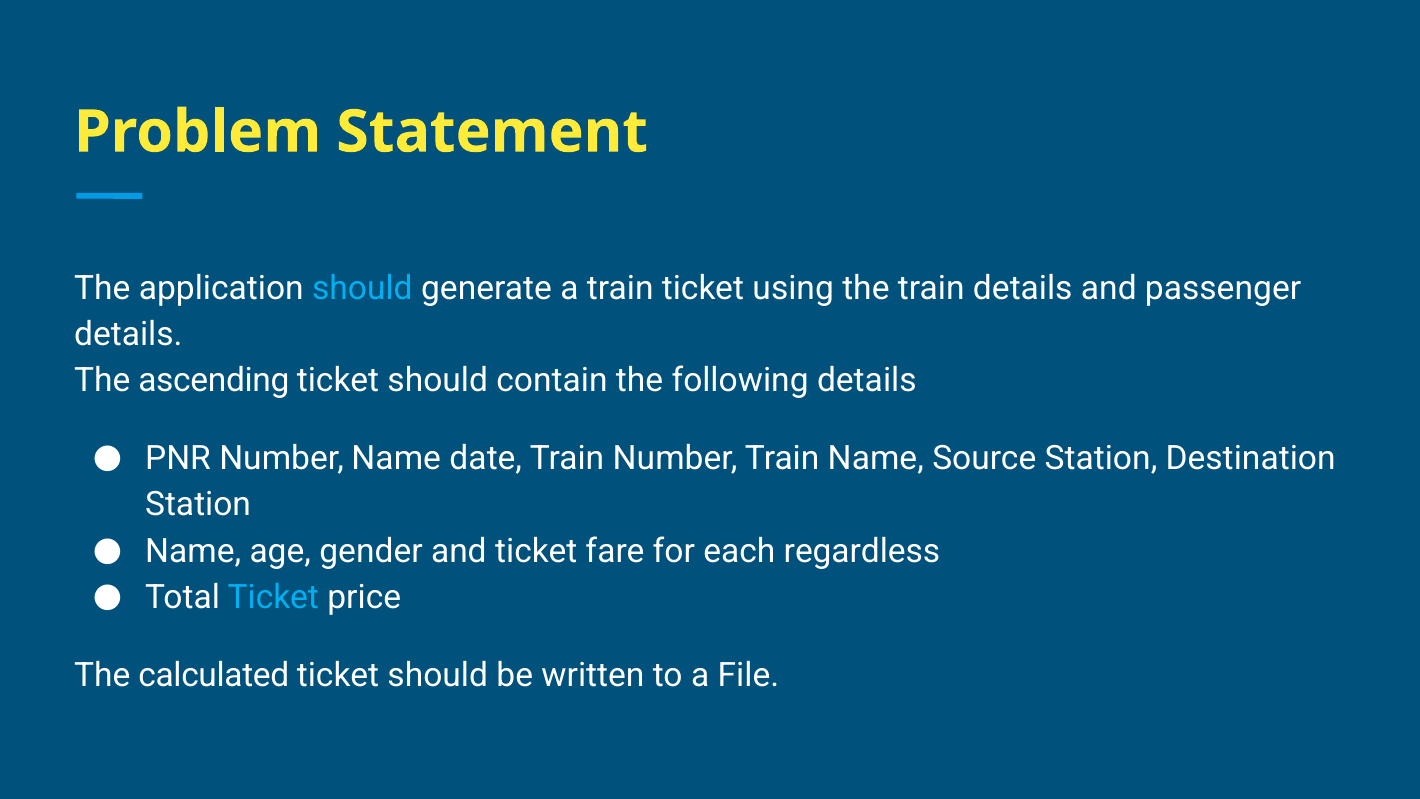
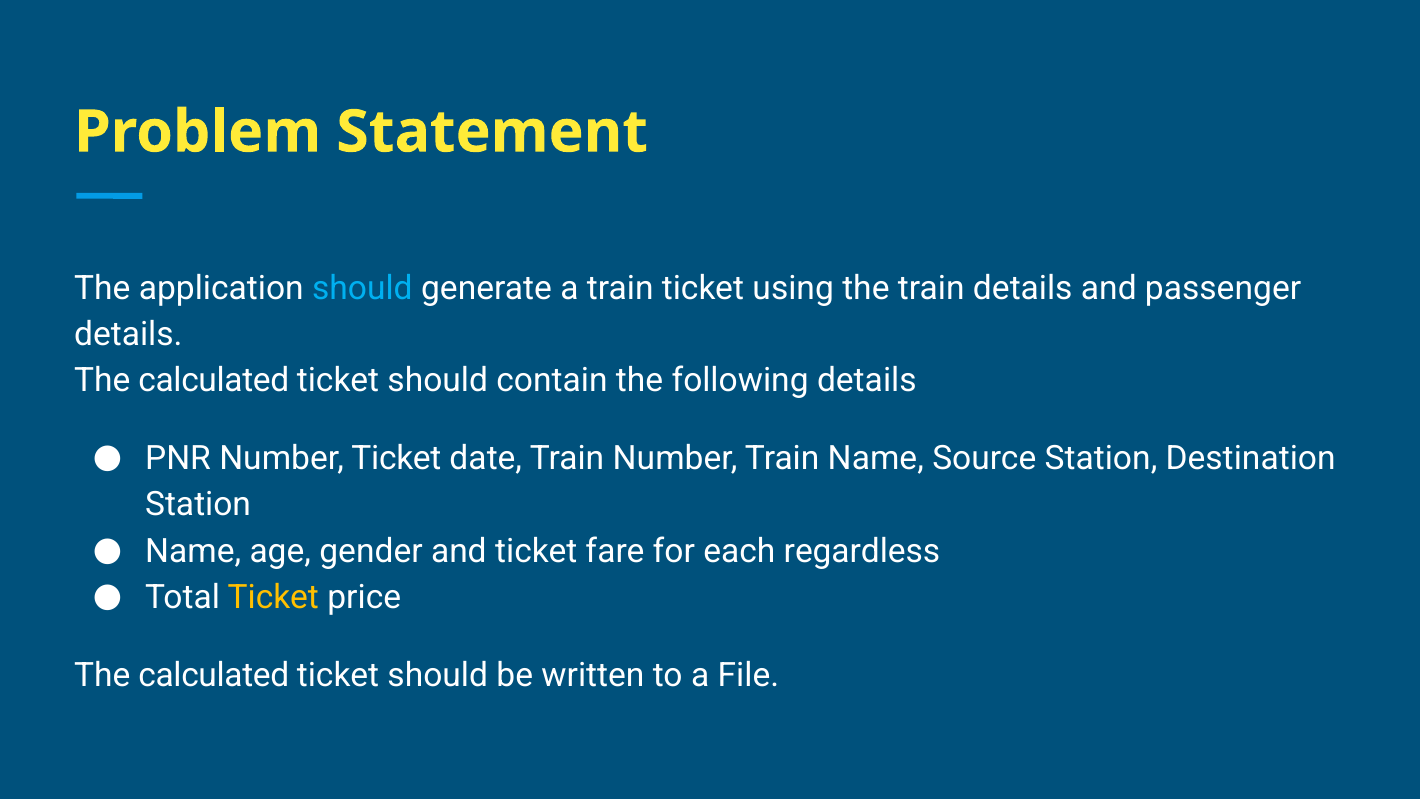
ascending: ascending -> calculated (214, 381)
Number Name: Name -> Ticket (396, 459)
Ticket colour: light blue -> yellow (273, 597)
